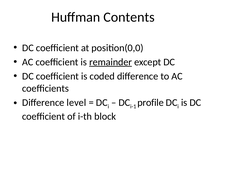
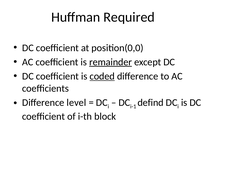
Contents: Contents -> Required (129, 17)
coded underline: none -> present (102, 76)
profile: profile -> defind (151, 102)
